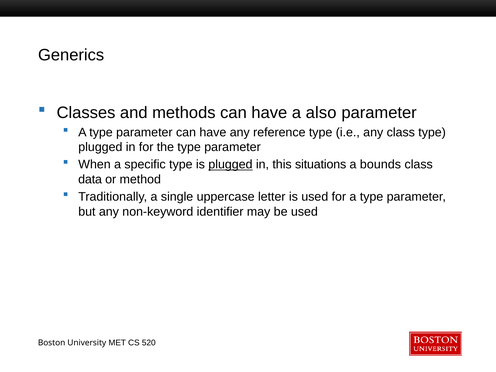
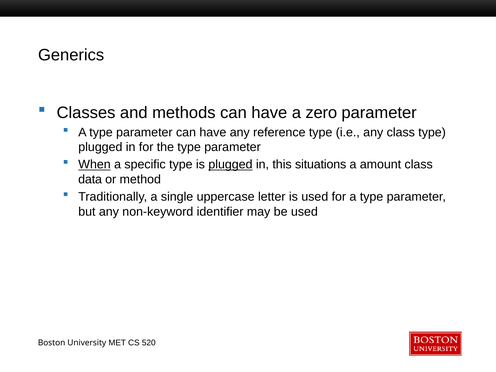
also: also -> zero (321, 113)
When underline: none -> present (95, 165)
bounds: bounds -> amount (380, 165)
